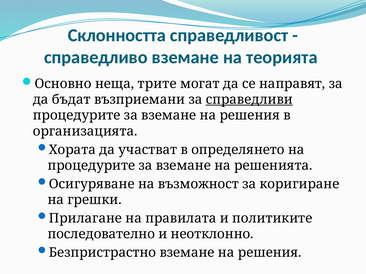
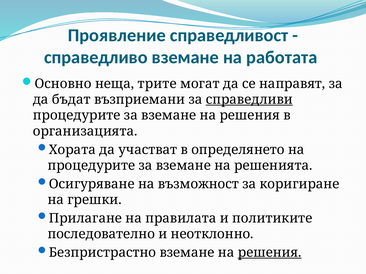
Склонността: Склонността -> Проявление (117, 35)
теорията: теорията -> работата (282, 57)
решения underline: none -> present (270, 253)
